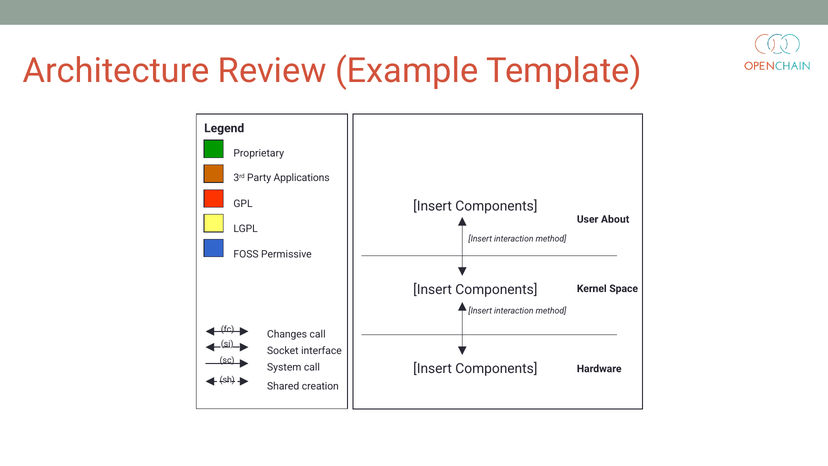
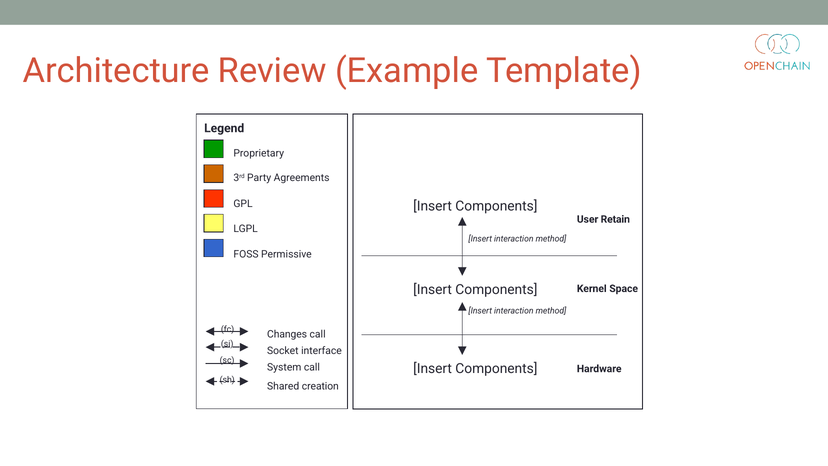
Applications: Applications -> Agreements (302, 178)
About: About -> Retain (615, 219)
